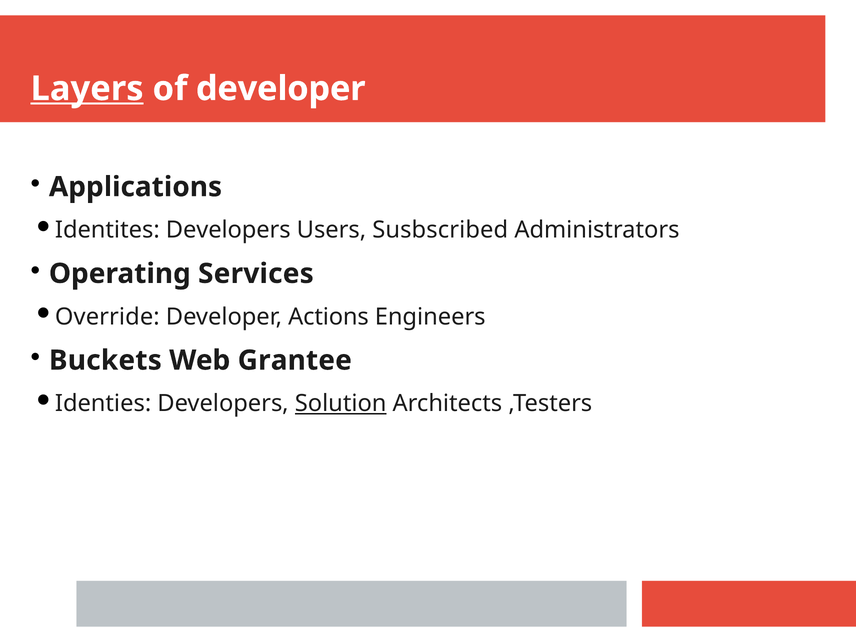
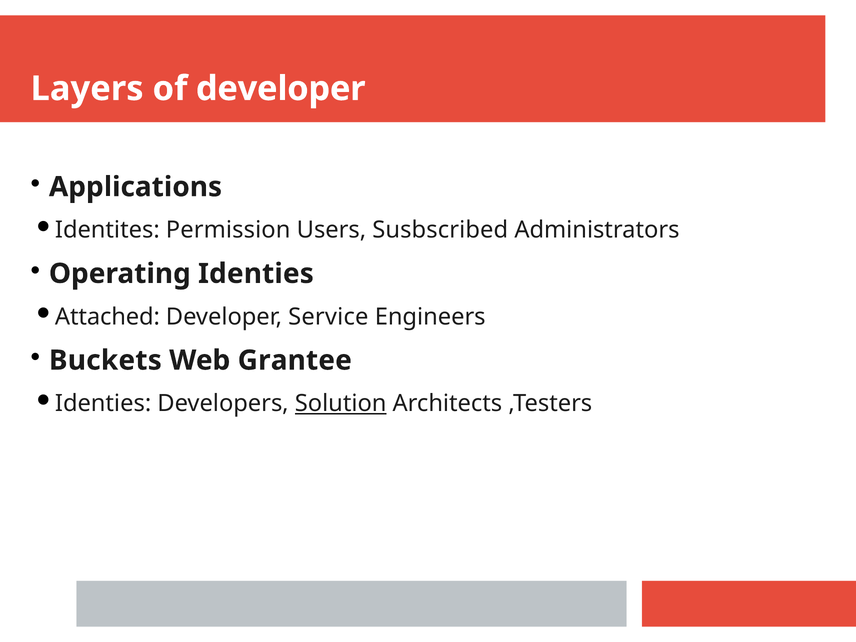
Layers underline: present -> none (87, 89)
Identites Developers: Developers -> Permission (228, 230)
Operating Services: Services -> Identies (256, 274)
Override: Override -> Attached (107, 317)
Actions: Actions -> Service (328, 317)
